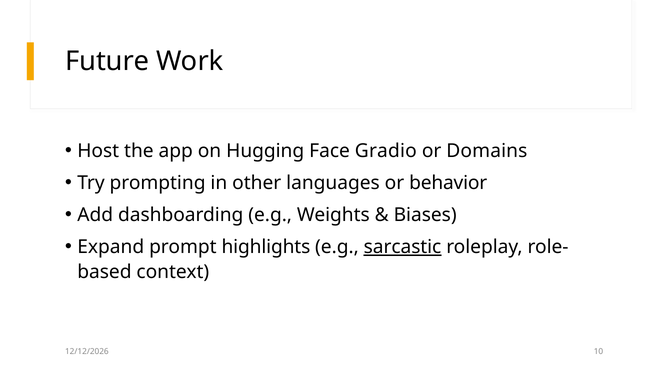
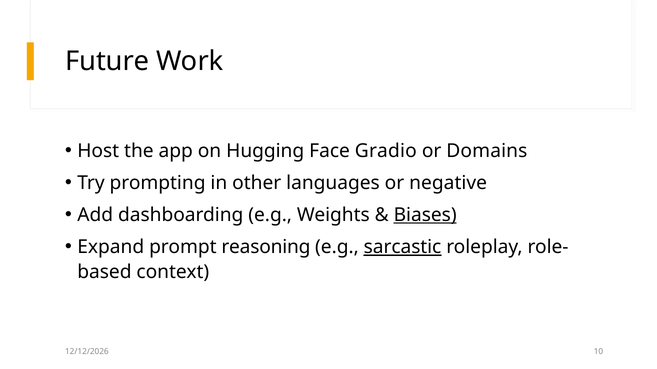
behavior: behavior -> negative (448, 183)
Biases underline: none -> present (425, 215)
highlights: highlights -> reasoning (266, 247)
